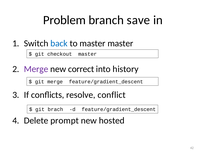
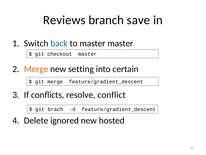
Problem: Problem -> Reviews (64, 20)
Merge colour: purple -> orange (36, 69)
correct: correct -> setting (81, 69)
history: history -> certain (126, 69)
prompt: prompt -> ignored (65, 120)
